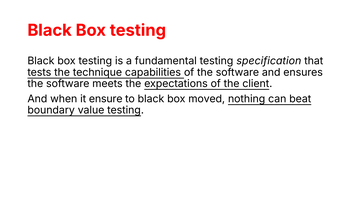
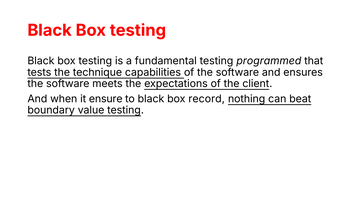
specification: specification -> programmed (269, 61)
moved: moved -> record (207, 99)
